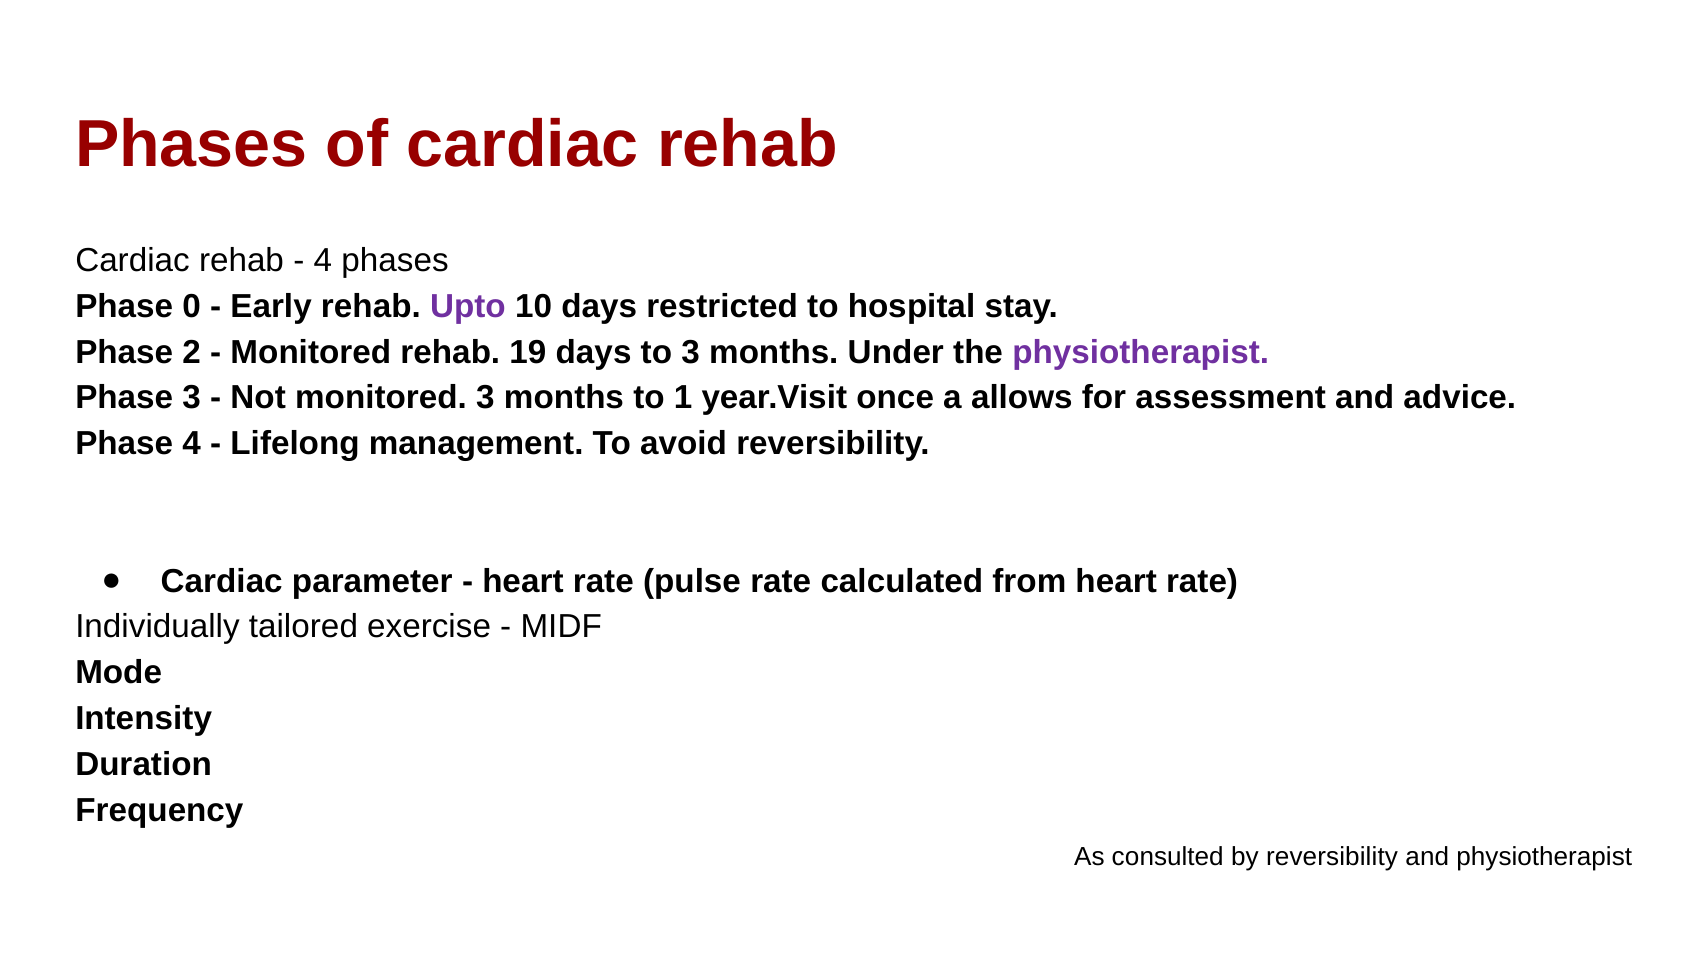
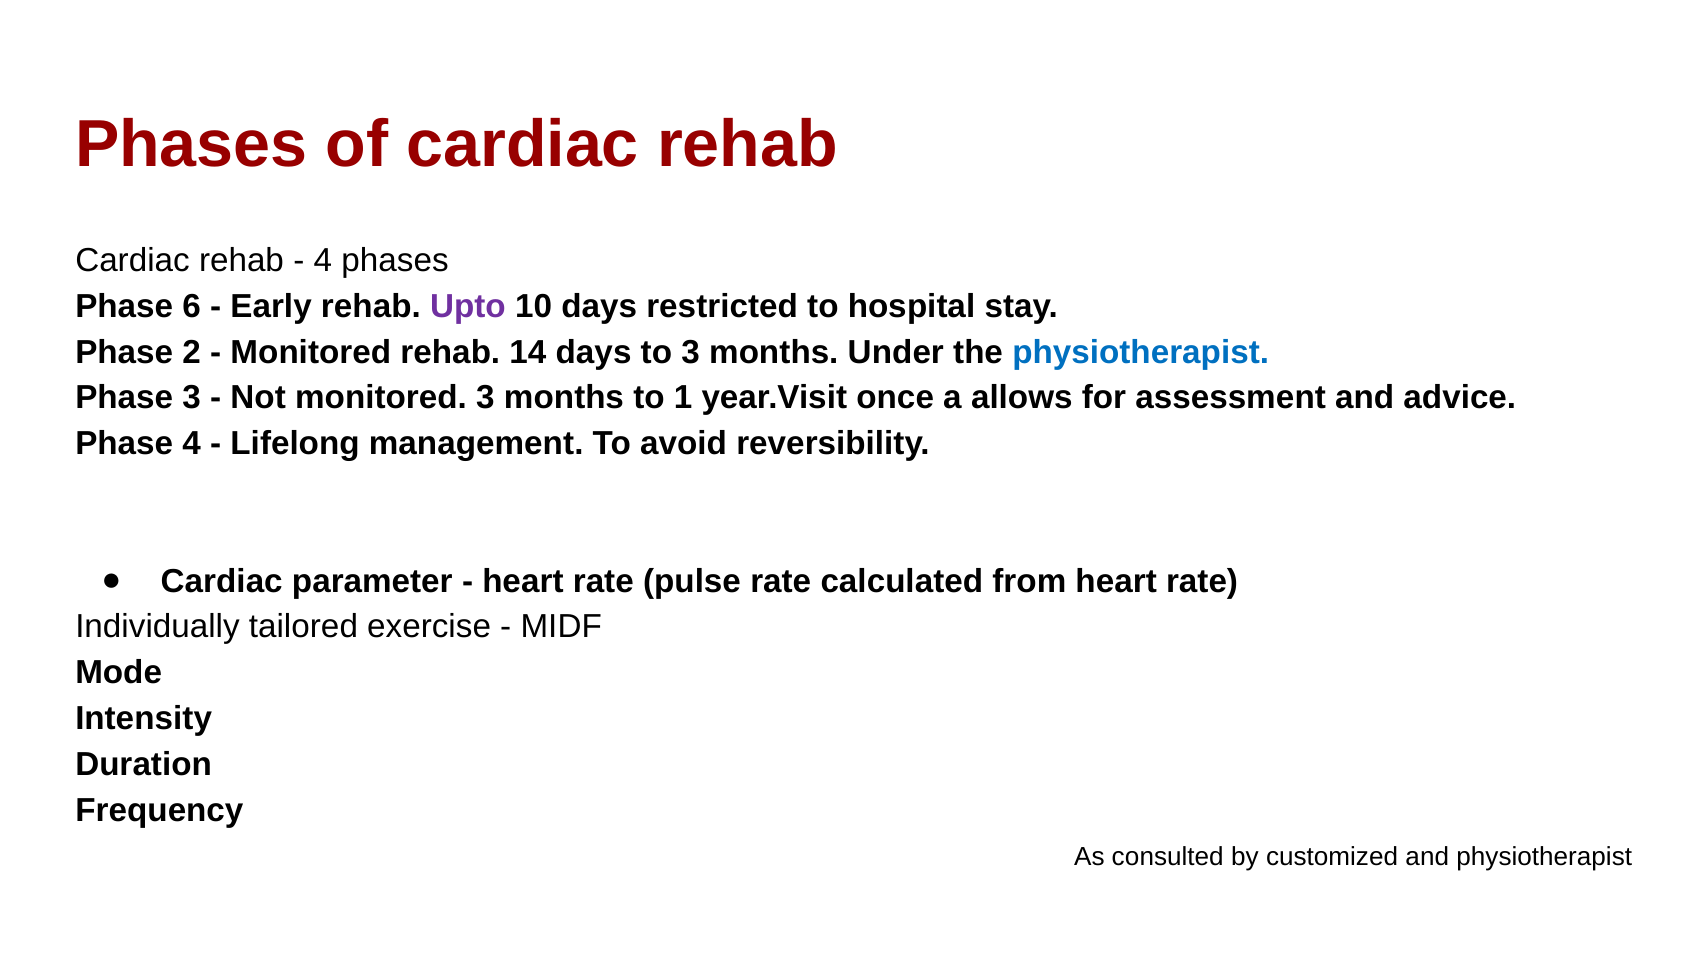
0: 0 -> 6 (192, 306)
19: 19 -> 14 (528, 352)
physiotherapist colour: purple -> blue (1141, 352)
by reversibility: reversibility -> customized (1332, 857)
